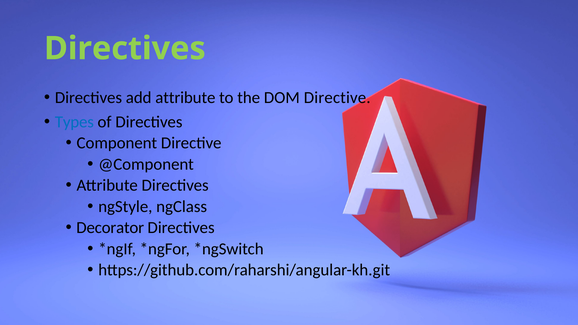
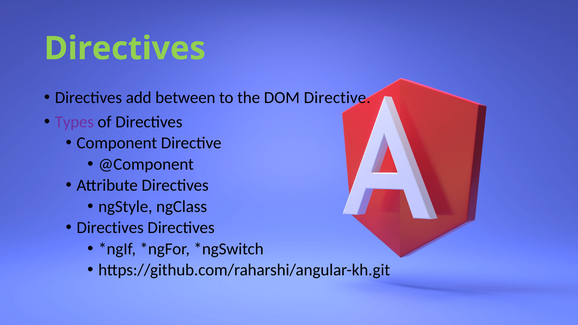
add attribute: attribute -> between (185, 98)
Types colour: blue -> purple (74, 122)
Decorator: Decorator -> Directives (110, 228)
